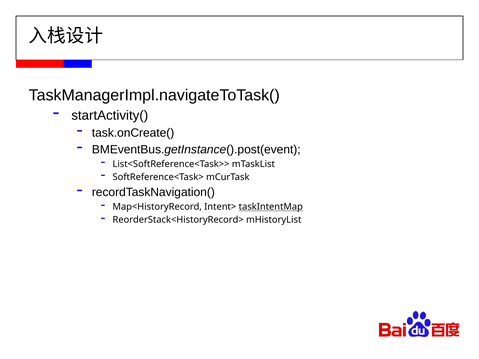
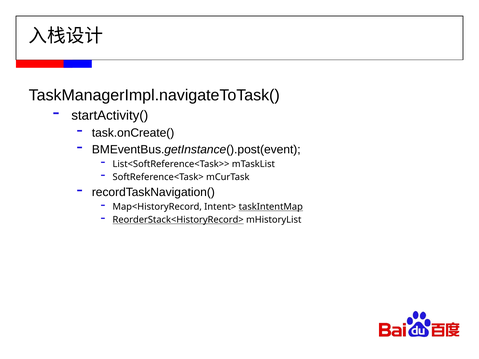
ReorderStack<HistoryRecord> underline: none -> present (178, 220)
